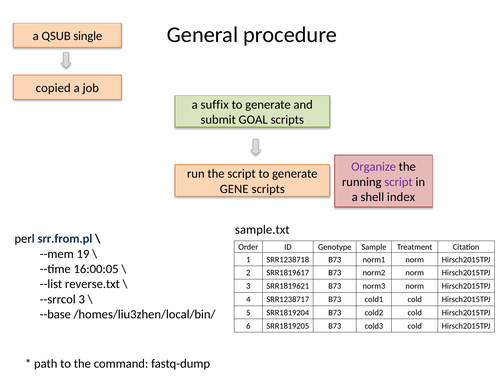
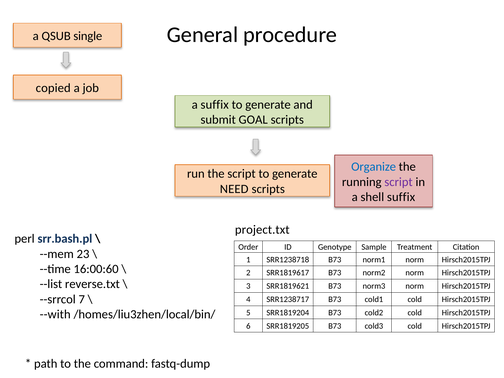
Organize colour: purple -> blue (374, 167)
GENE: GENE -> NEED (234, 189)
shell index: index -> suffix (401, 197)
sample.txt: sample.txt -> project.txt (262, 230)
srr.from.pl: srr.from.pl -> srr.bash.pl (65, 239)
19: 19 -> 23 (83, 254)
16:00:05: 16:00:05 -> 16:00:60 (96, 269)
--srrcol 3: 3 -> 7 (82, 299)
--base: --base -> --with (55, 314)
